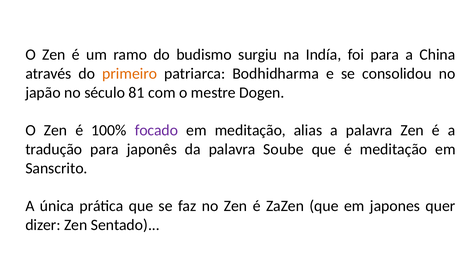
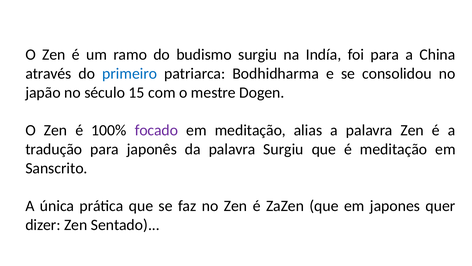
primeiro colour: orange -> blue (130, 74)
81: 81 -> 15 (137, 92)
palavra Soube: Soube -> Surgiu (283, 149)
